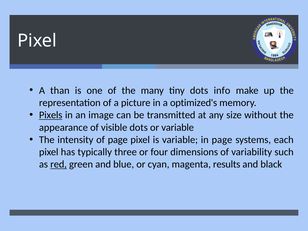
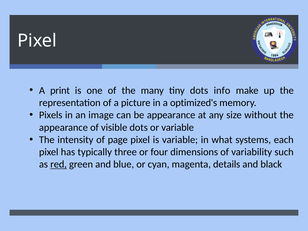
than: than -> print (60, 90)
Pixels underline: present -> none (51, 115)
be transmitted: transmitted -> appearance (171, 115)
in page: page -> what (222, 140)
results: results -> details (227, 164)
